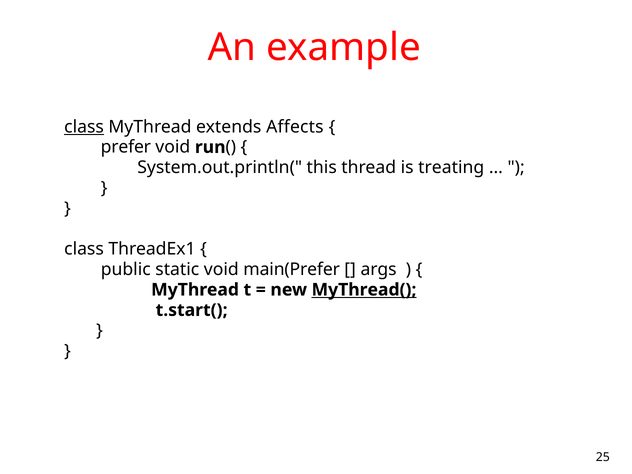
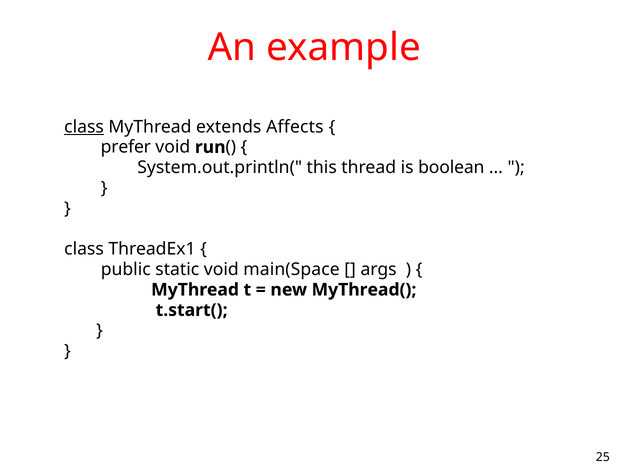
treating: treating -> boolean (451, 167)
main(Prefer: main(Prefer -> main(Space (292, 269)
MyThread( underline: present -> none (364, 290)
